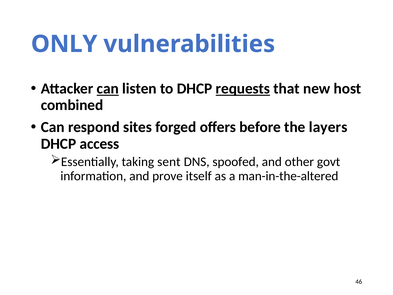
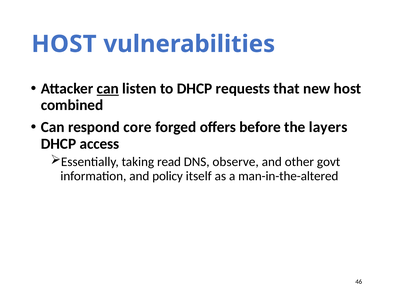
ONLY: ONLY -> HOST (64, 44)
requests underline: present -> none (243, 89)
sites: sites -> core (137, 127)
sent: sent -> read (169, 162)
spoofed: spoofed -> observe (236, 162)
prove: prove -> policy (168, 176)
